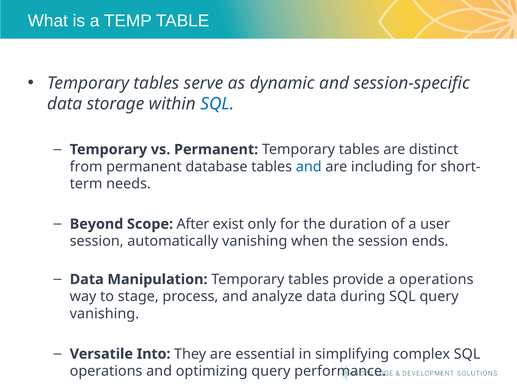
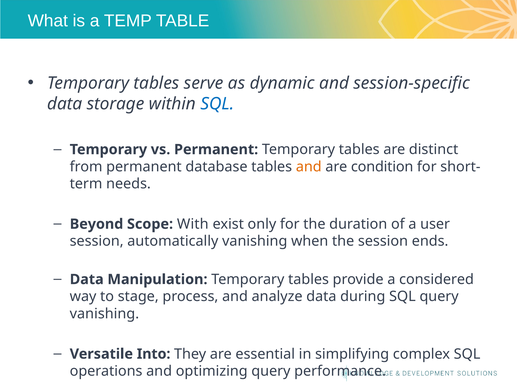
and colour: blue -> orange (309, 167)
including: including -> condition (382, 167)
After: After -> With (193, 224)
a operations: operations -> considered (437, 280)
